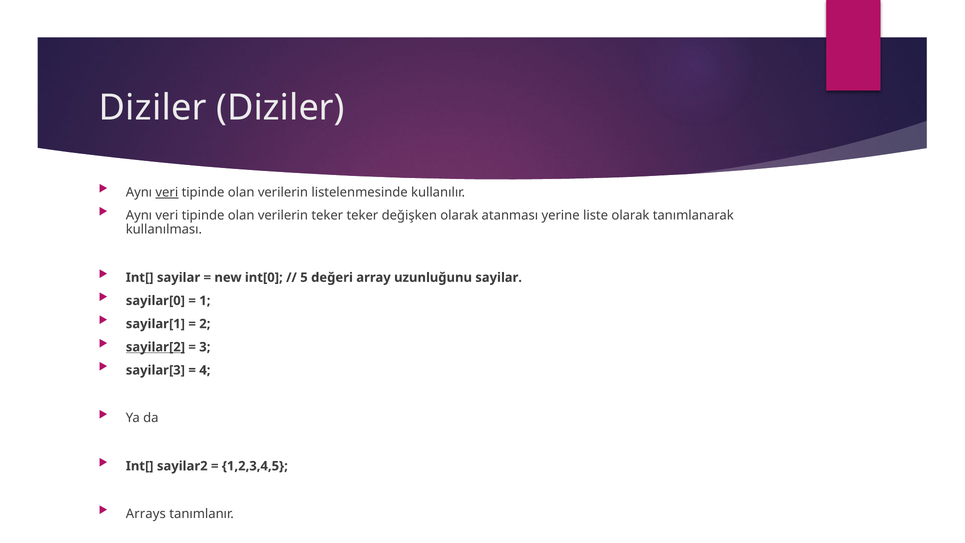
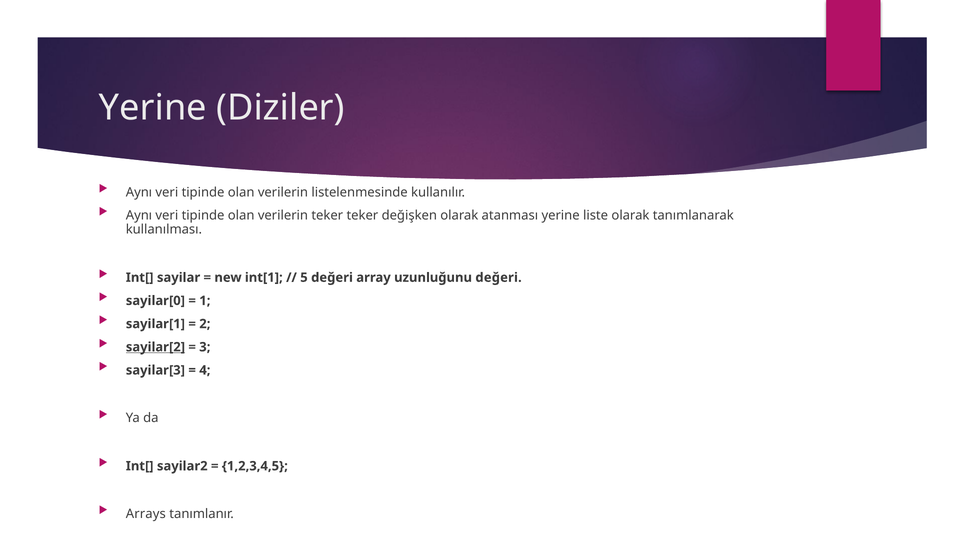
Diziler: Diziler -> Yerine (153, 108)
veri underline: present -> none (167, 192)
int[0: int[0 -> int[1 (264, 277)
uzunluğunu sayilar: sayilar -> değeri (499, 277)
